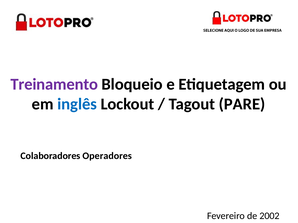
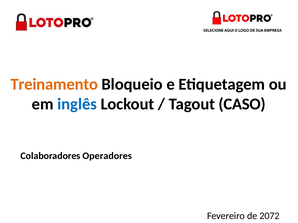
Treinamento colour: purple -> orange (54, 84)
PARE: PARE -> CASO (242, 104)
2002: 2002 -> 2072 (269, 216)
